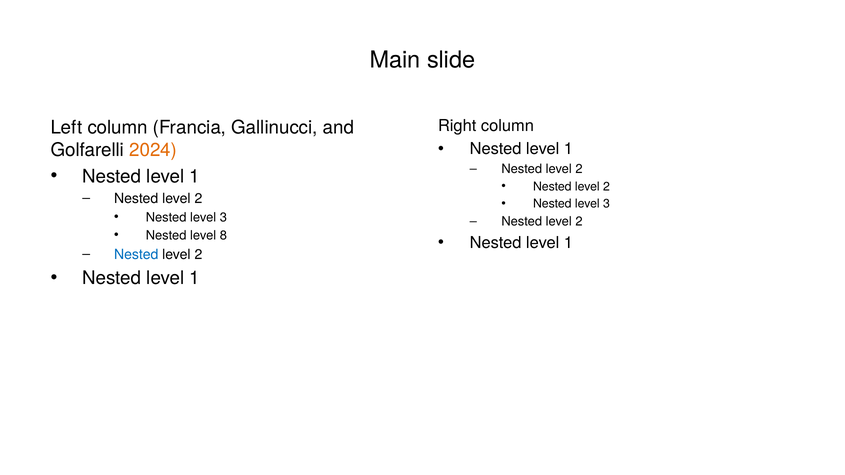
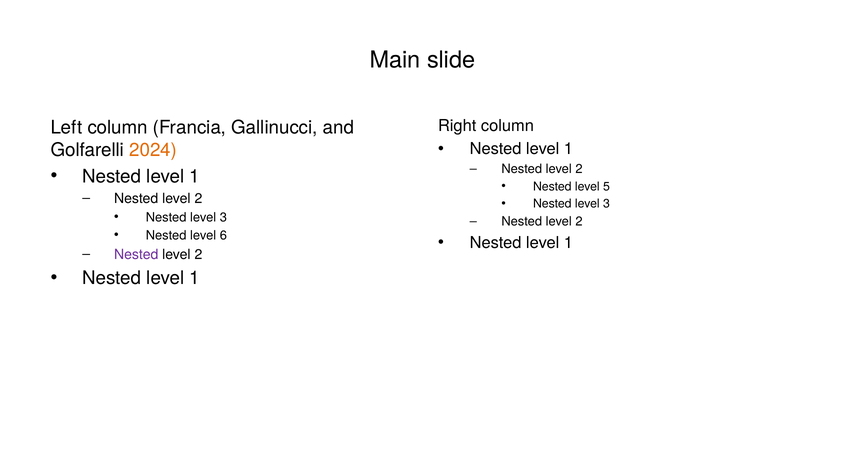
2: 2 -> 5 (607, 187)
8: 8 -> 6 (223, 236)
Nested colour: blue -> purple (136, 255)
